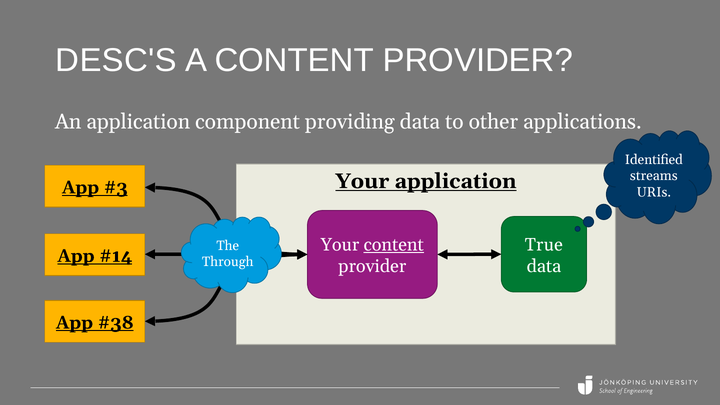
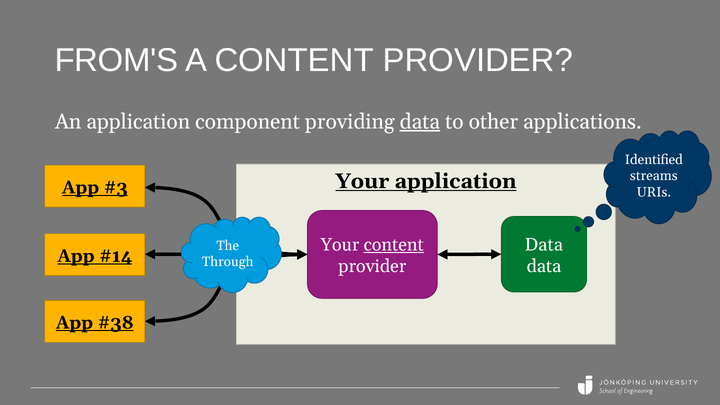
DESC'S: DESC'S -> FROM'S (117, 60)
data underline: none -> present (420, 122)
True: True -> Data (544, 245)
